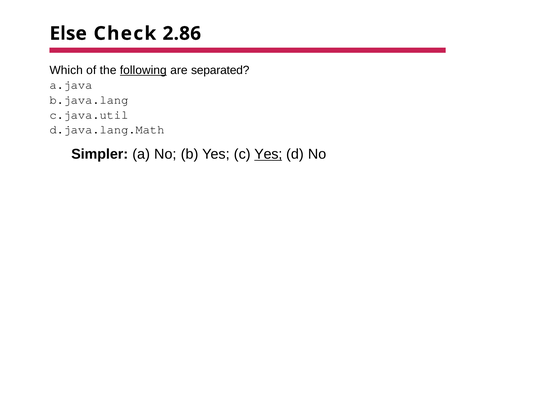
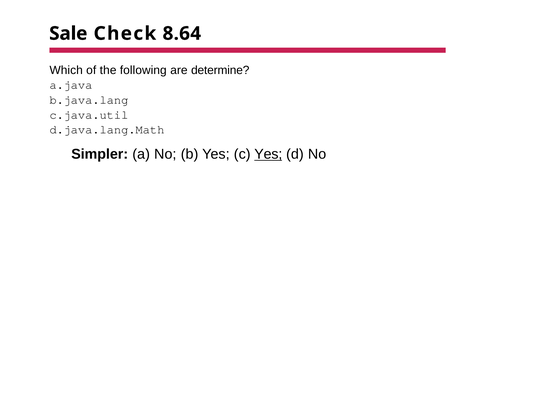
Else: Else -> Sale (68, 34)
2.86: 2.86 -> 8.64 (182, 34)
following underline: present -> none (143, 70)
separated: separated -> determine (220, 70)
